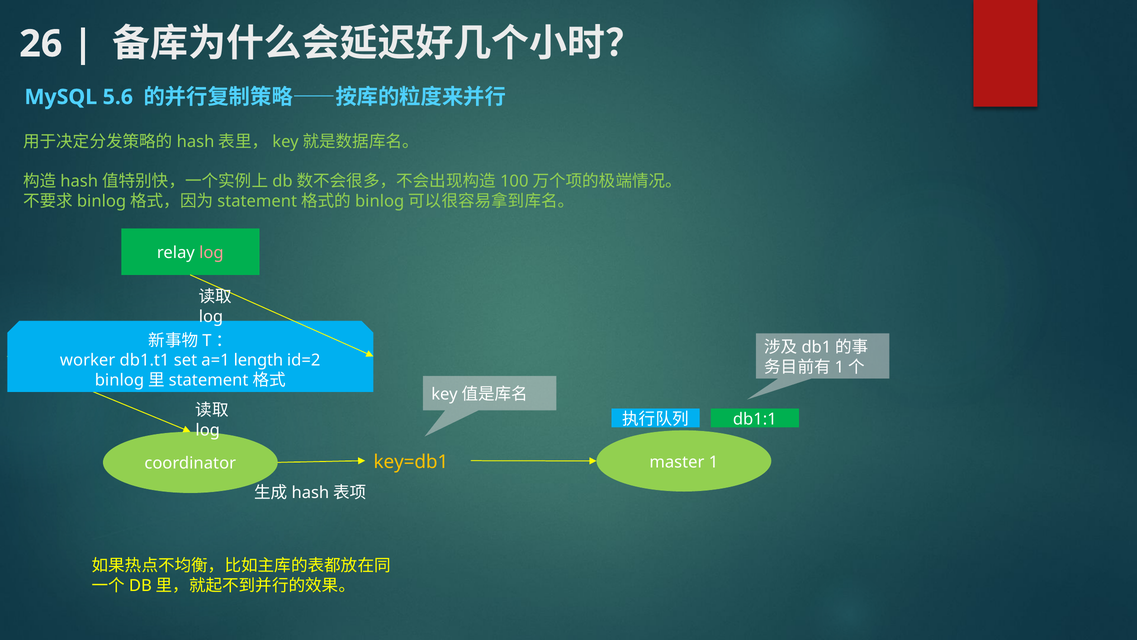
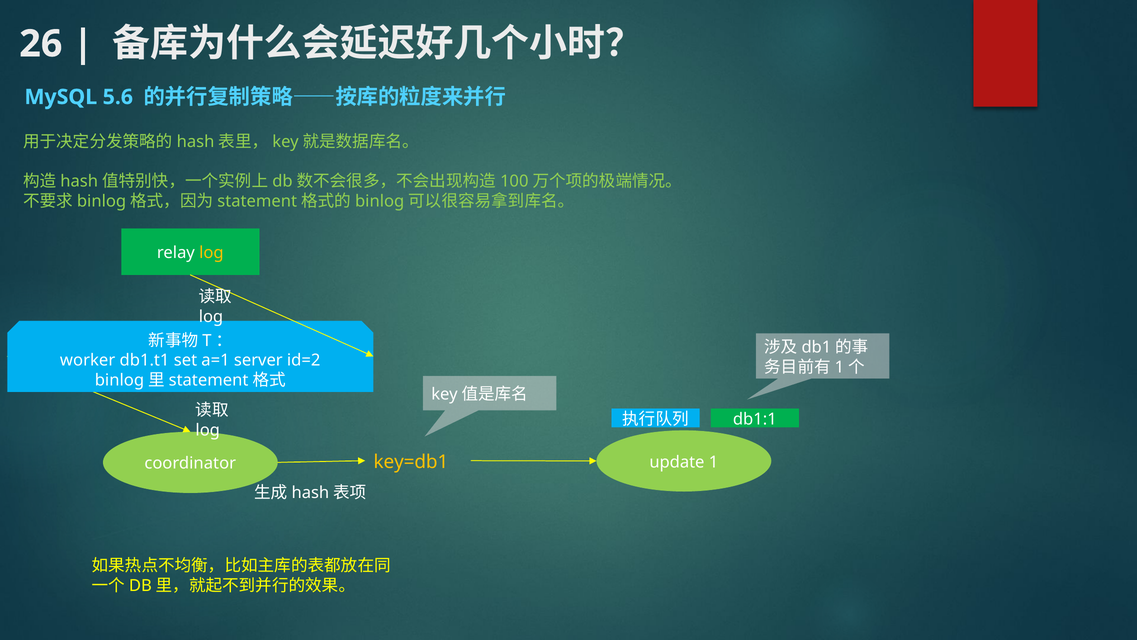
log colour: pink -> yellow (211, 253)
length: length -> server (258, 360)
master: master -> update (677, 462)
